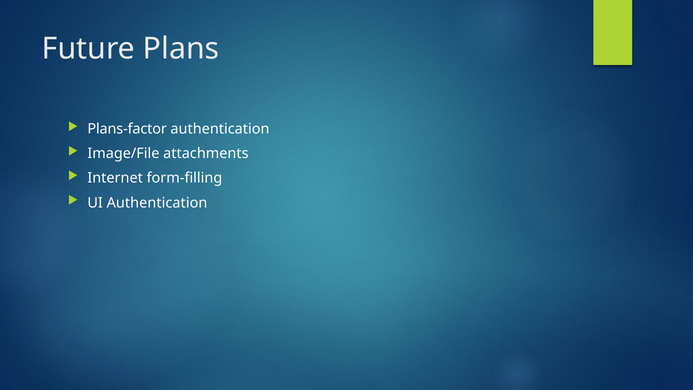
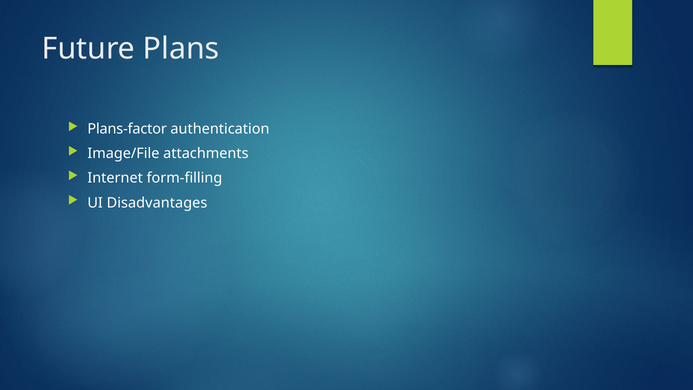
UI Authentication: Authentication -> Disadvantages (157, 203)
